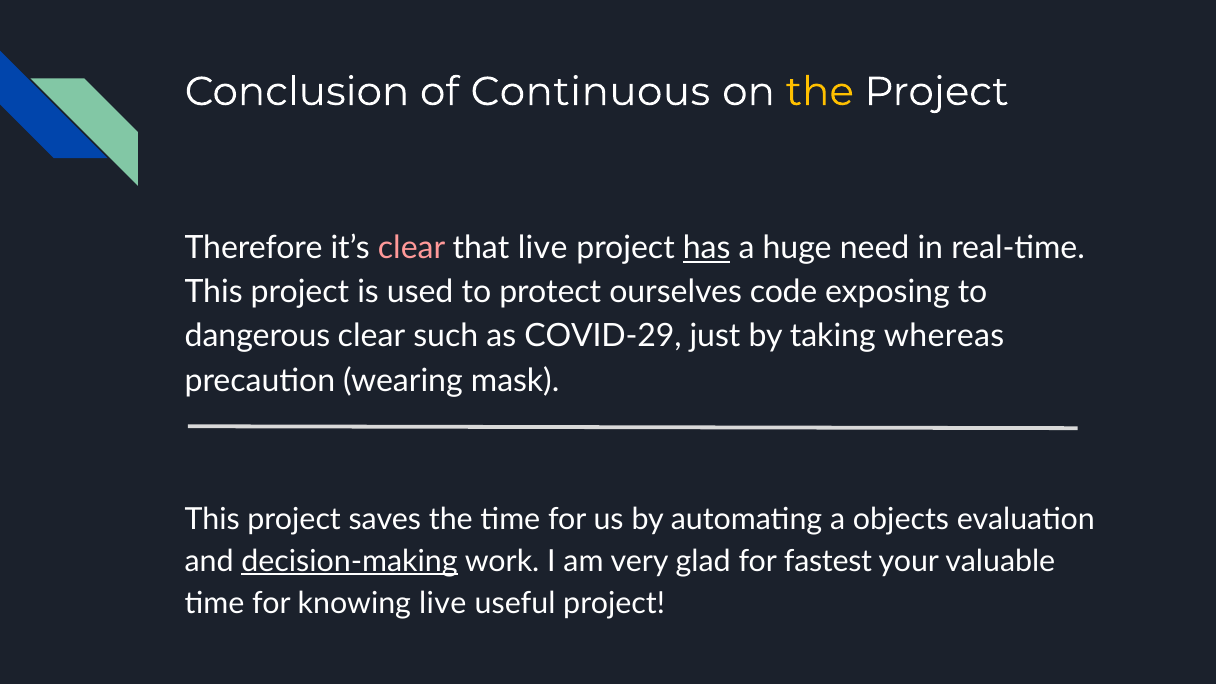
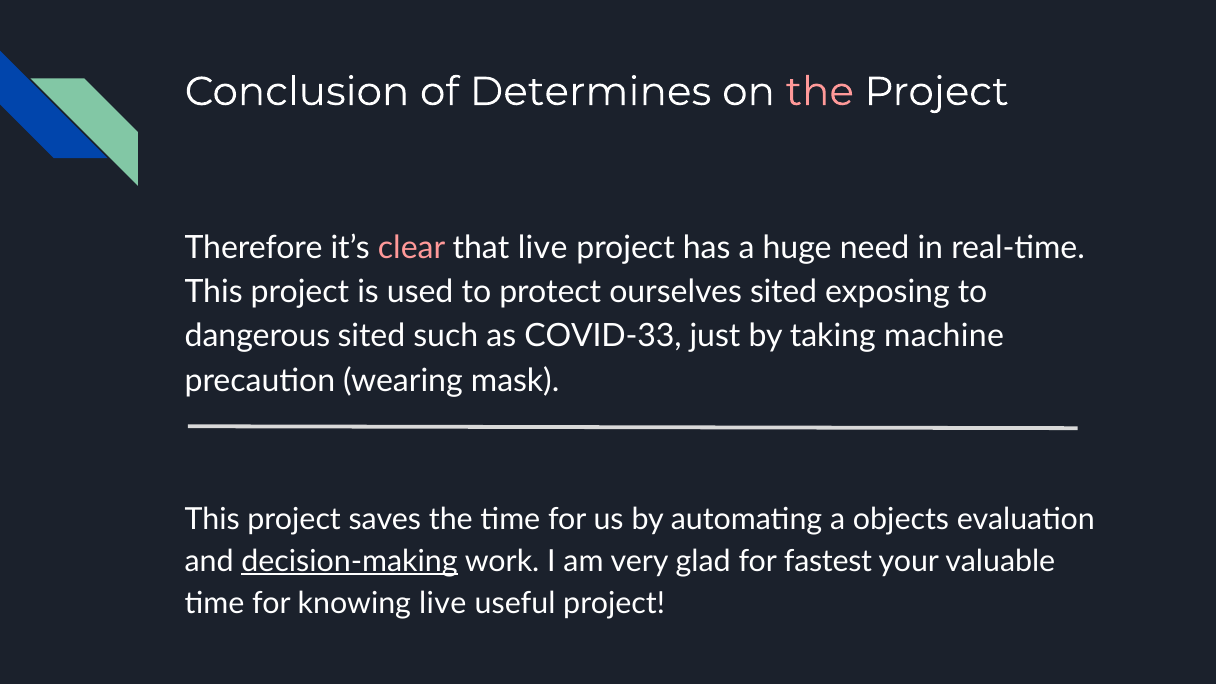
Continuous: Continuous -> Determines (591, 92)
the colour: yellow -> pink (820, 92)
has underline: present -> none (707, 248)
ourselves code: code -> sited (784, 292)
dangerous clear: clear -> sited (372, 336)
COVID-29: COVID-29 -> COVID-33 (603, 336)
whereas: whereas -> machine (944, 336)
